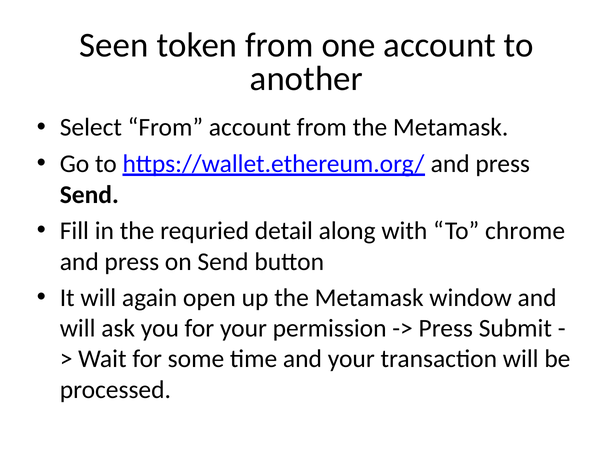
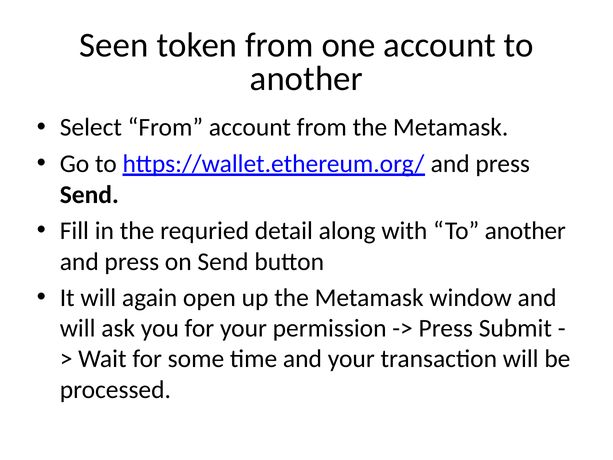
with To chrome: chrome -> another (525, 231)
